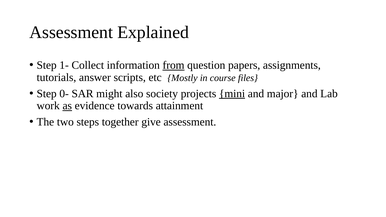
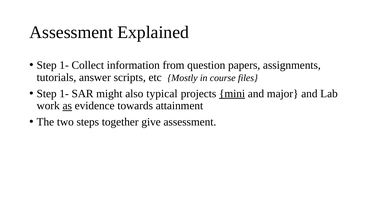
from underline: present -> none (174, 65)
0-: 0- -> 1- (64, 94)
society: society -> typical (162, 94)
